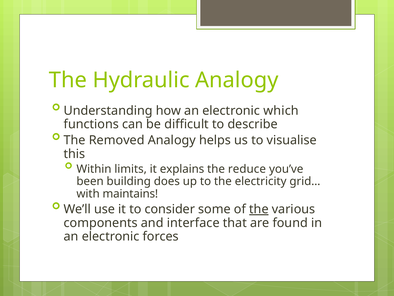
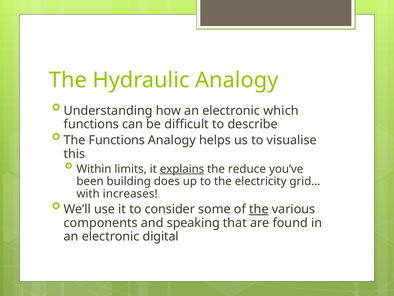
The Removed: Removed -> Functions (117, 140)
explains underline: none -> present (182, 169)
maintains: maintains -> increases (130, 193)
interface: interface -> speaking (193, 223)
forces: forces -> digital (161, 236)
